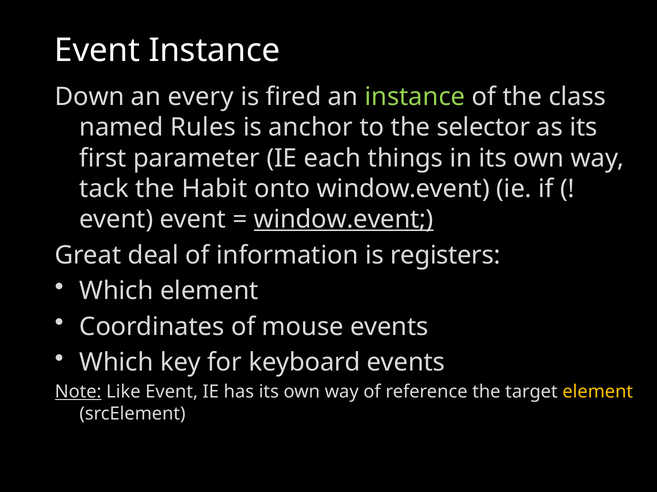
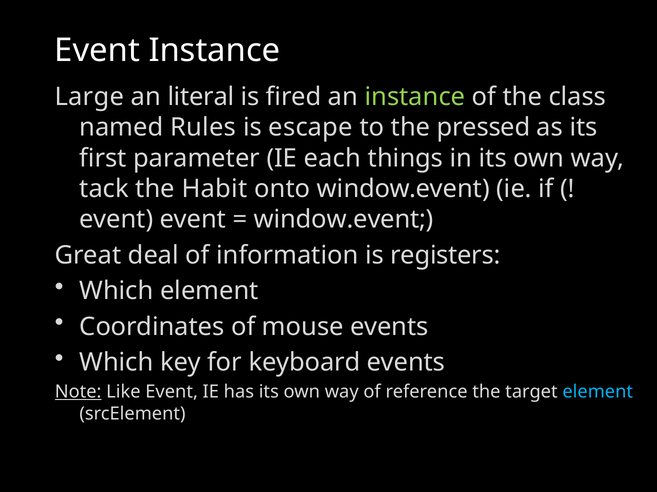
Down: Down -> Large (89, 97)
every: every -> literal (201, 97)
anchor: anchor -> escape (311, 128)
selector: selector -> pressed (483, 128)
window.event underline: present -> none (344, 220)
element colour: yellow -> light blue (598, 392)
